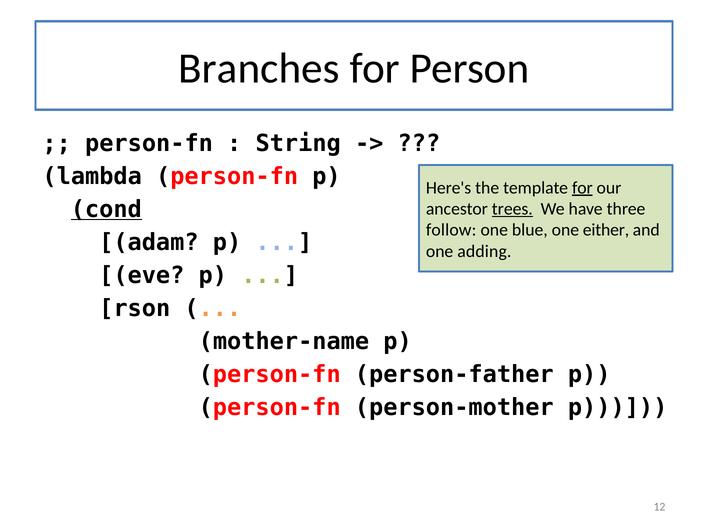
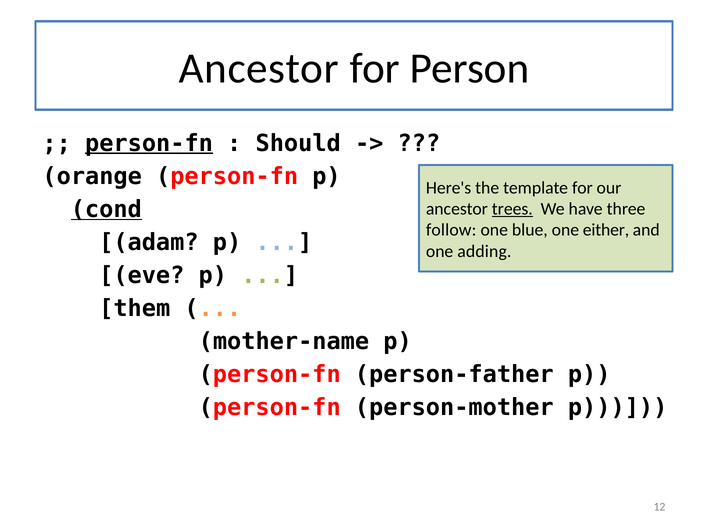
Branches: Branches -> Ancestor (259, 69)
person-fn underline: none -> present (149, 143)
String: String -> Should (298, 143)
lambda: lambda -> orange (92, 176)
for underline: present -> none (582, 188)
rson: rson -> them (135, 308)
